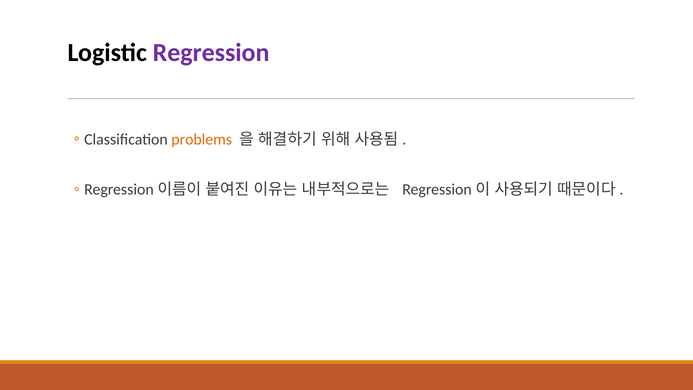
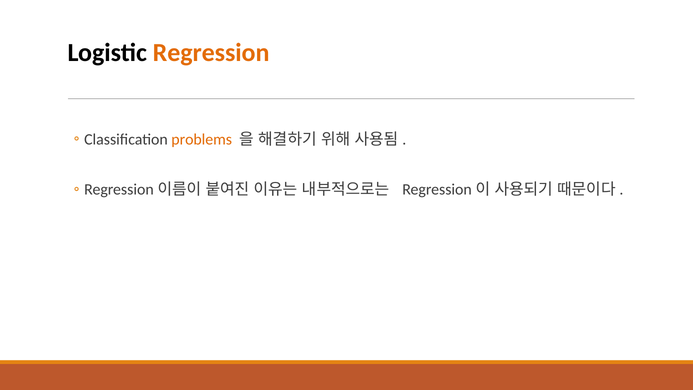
Regression colour: purple -> orange (211, 53)
